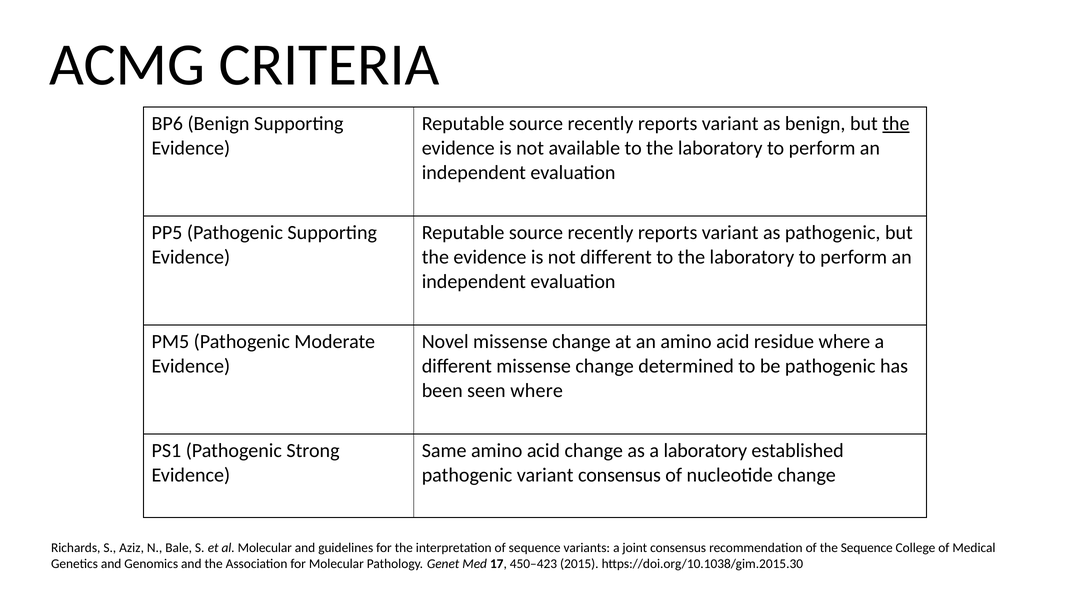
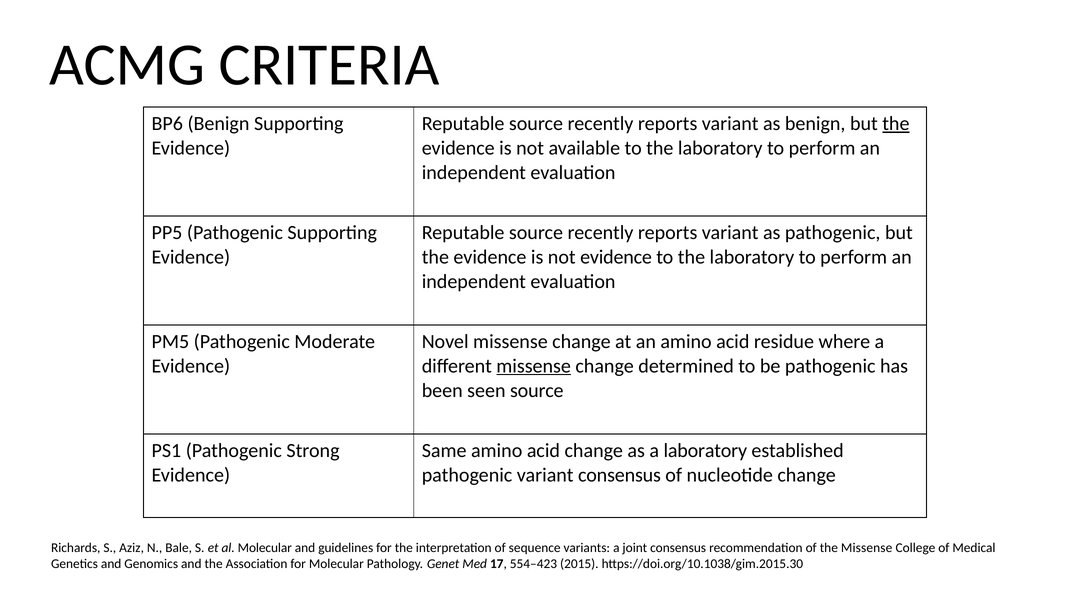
not different: different -> evidence (616, 257)
missense underline: none -> present (534, 366)
seen where: where -> source (537, 390)
the Sequence: Sequence -> Missense (867, 548)
450–423: 450–423 -> 554–423 (533, 564)
